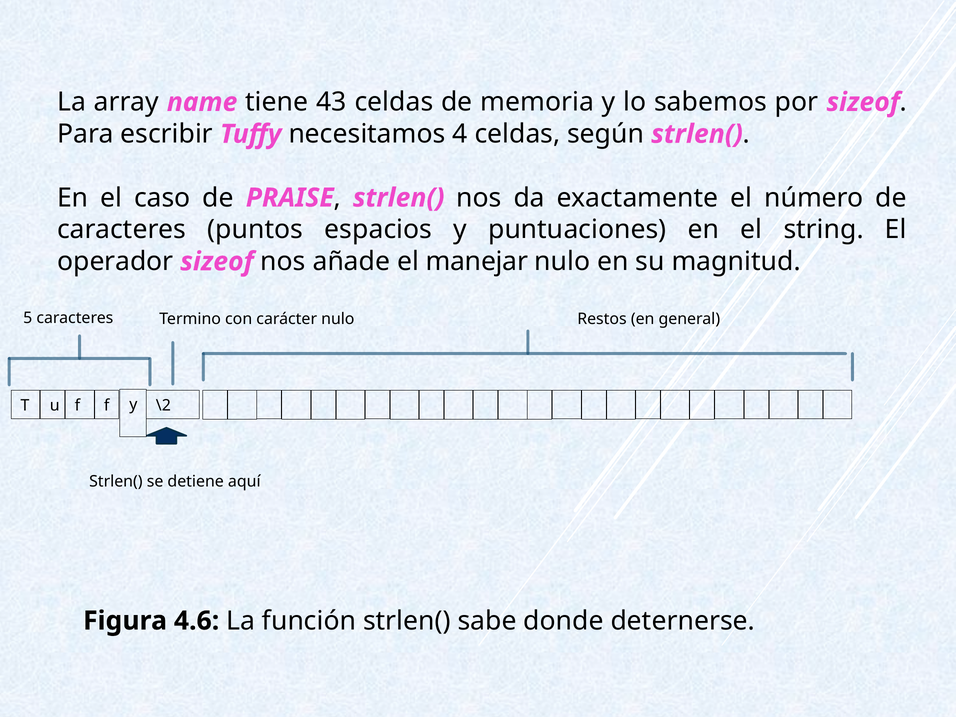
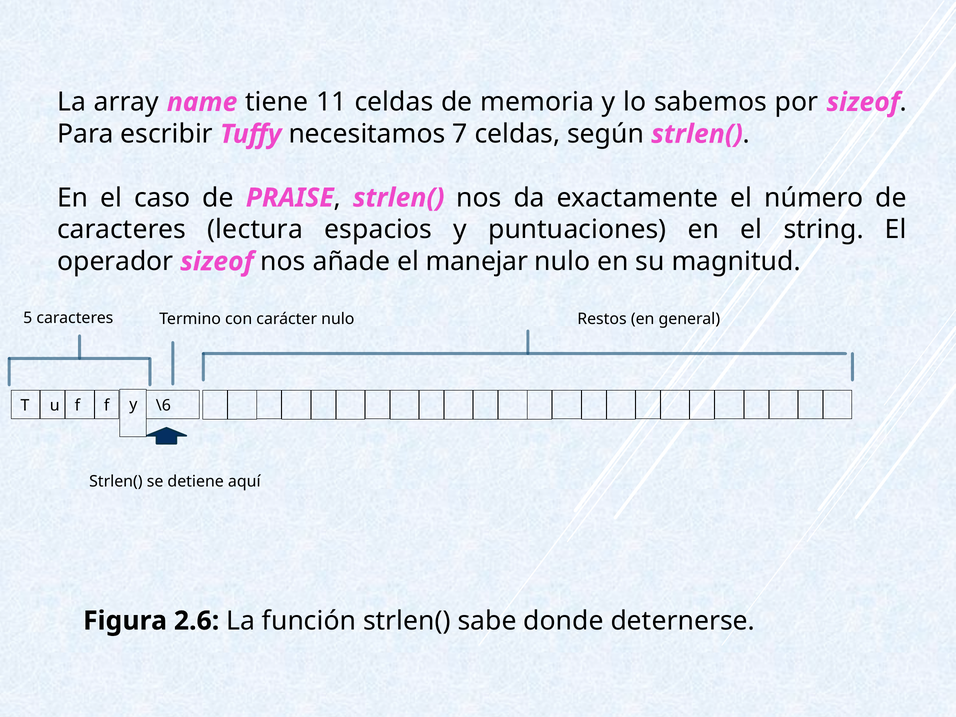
43: 43 -> 11 (331, 102)
4: 4 -> 7 (460, 134)
puntos: puntos -> lectura (255, 230)
\2: \2 -> \6 (163, 406)
4.6: 4.6 -> 2.6 (197, 621)
